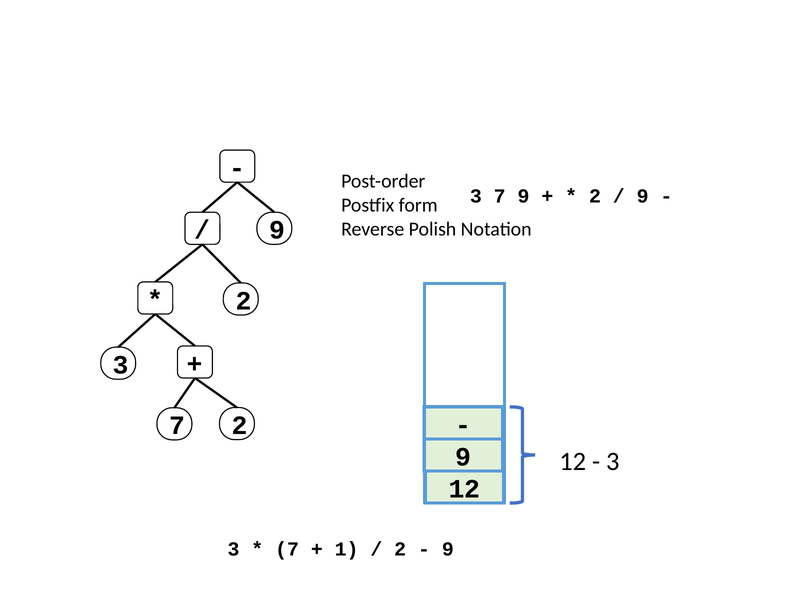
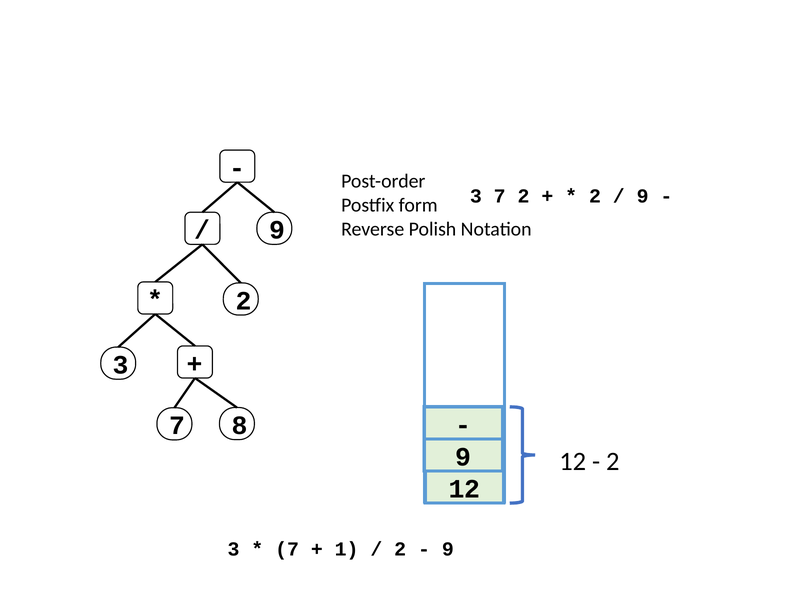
7 9: 9 -> 2 (524, 196)
7 2: 2 -> 8 (240, 425)
3: 3 -> 2 (613, 461)
